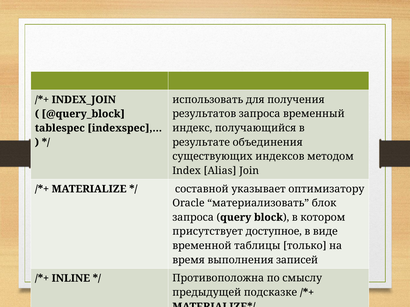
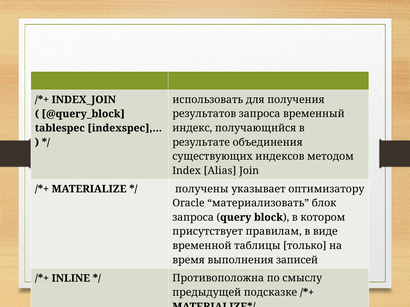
составной: составной -> получены (202, 189)
доступное: доступное -> правилам (274, 232)
